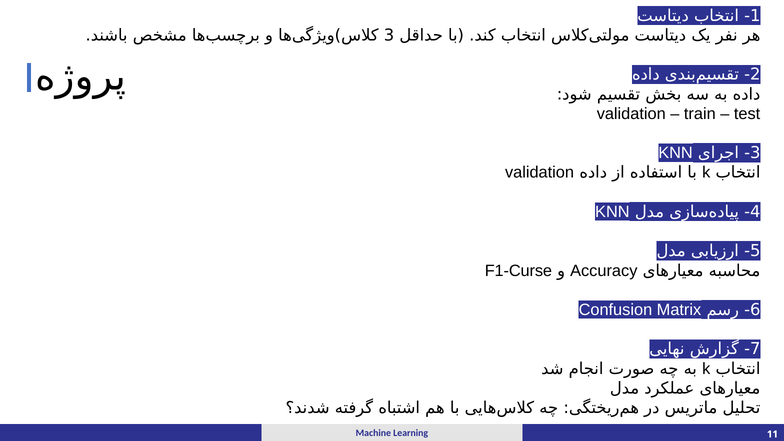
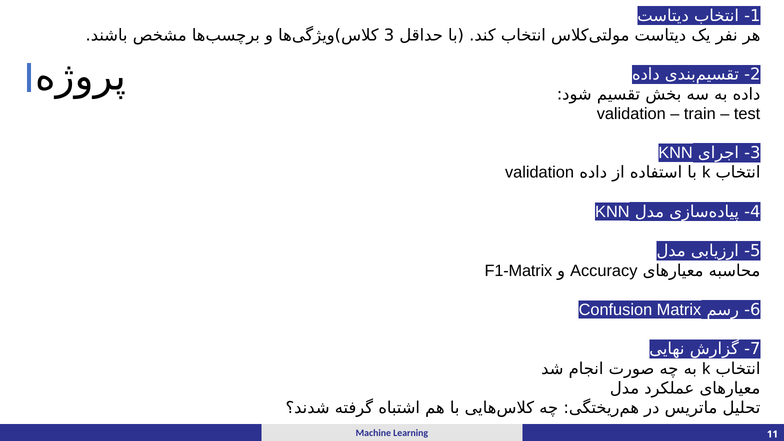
F1-Curse: F1-Curse -> F1-Matrix (518, 271)
